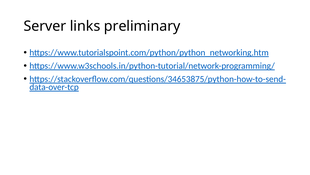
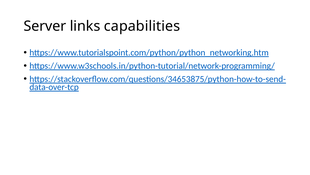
preliminary: preliminary -> capabilities (142, 26)
